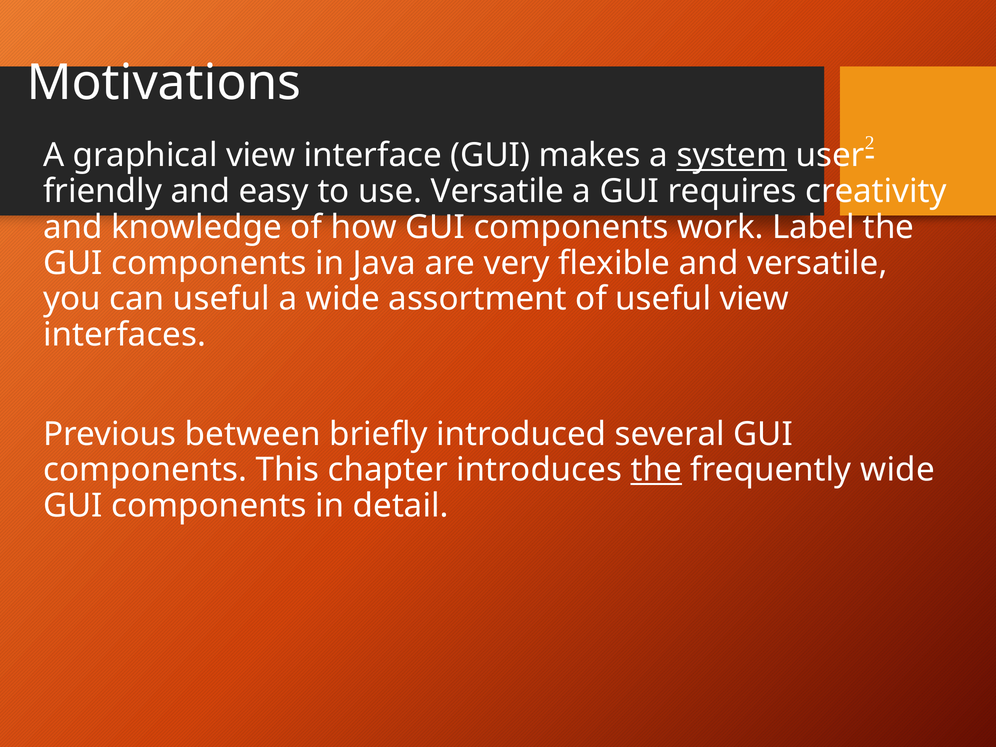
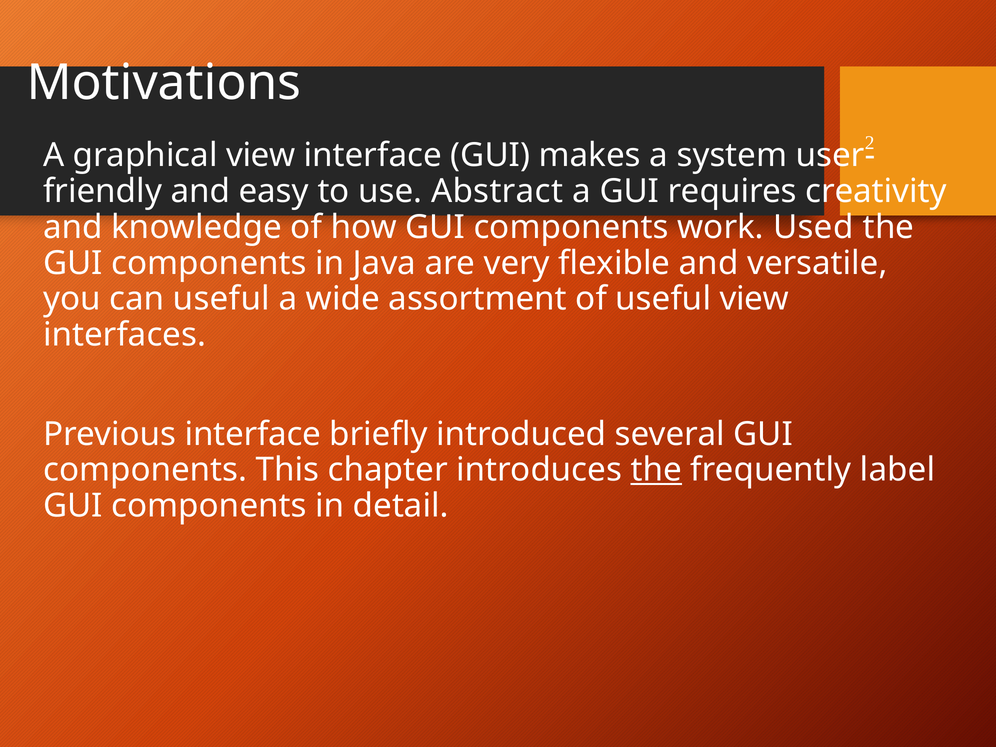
system underline: present -> none (732, 156)
use Versatile: Versatile -> Abstract (497, 191)
Label: Label -> Used (813, 227)
Previous between: between -> interface (253, 434)
frequently wide: wide -> label (898, 470)
